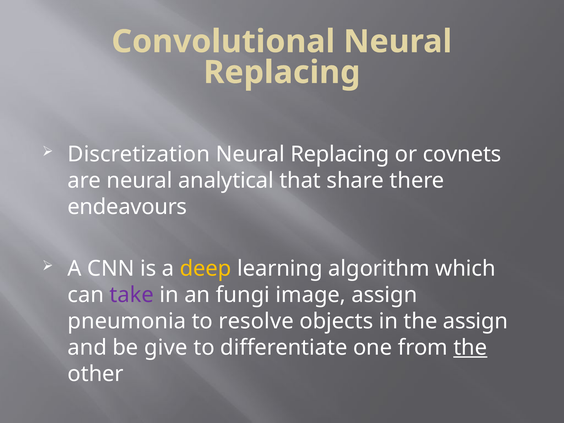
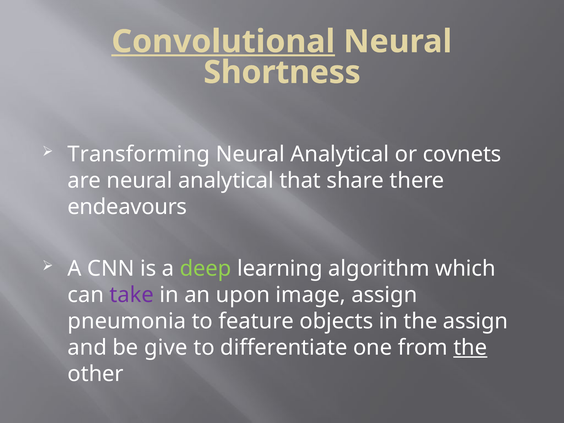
Convolutional underline: none -> present (223, 42)
Replacing: Replacing -> Shortness (282, 72)
Discretization: Discretization -> Transforming (139, 154)
Replacing: Replacing -> Analytical (340, 154)
deep colour: yellow -> light green (206, 269)
fungi: fungi -> upon (243, 295)
resolve: resolve -> feature (256, 321)
